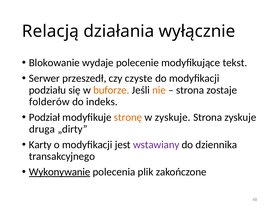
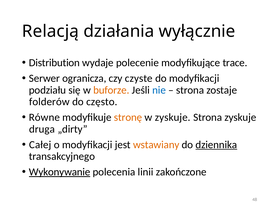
Blokowanie: Blokowanie -> Distribution (54, 63)
tekst: tekst -> trace (235, 63)
przeszedł: przeszedł -> ogranicza (84, 78)
nie colour: orange -> blue (159, 90)
indeks: indeks -> często (102, 102)
Podział: Podział -> Równe (44, 118)
Karty: Karty -> Całej (40, 145)
wstawiany colour: purple -> orange (156, 145)
dziennika underline: none -> present (216, 145)
plik: plik -> linii (146, 172)
